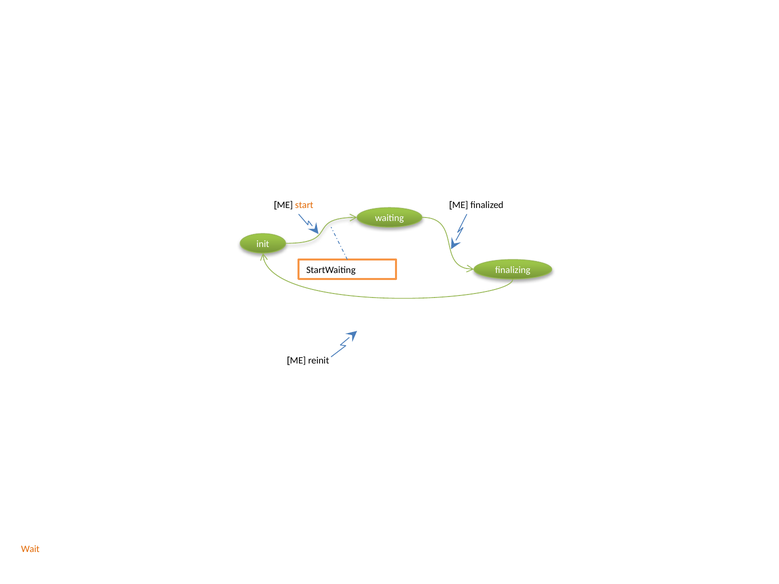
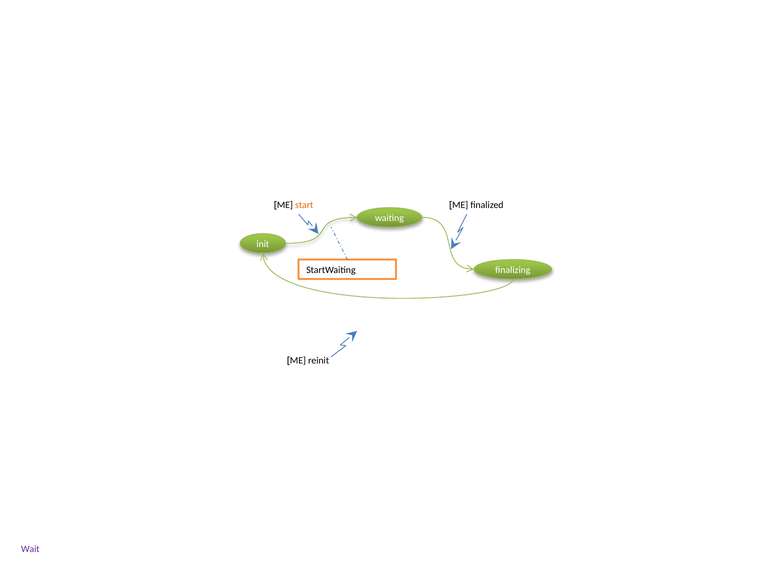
Wait colour: orange -> purple (30, 549)
